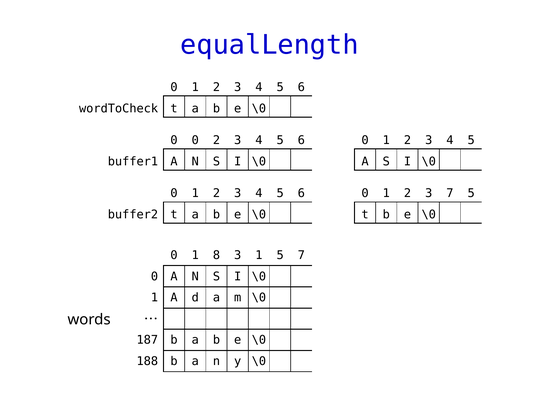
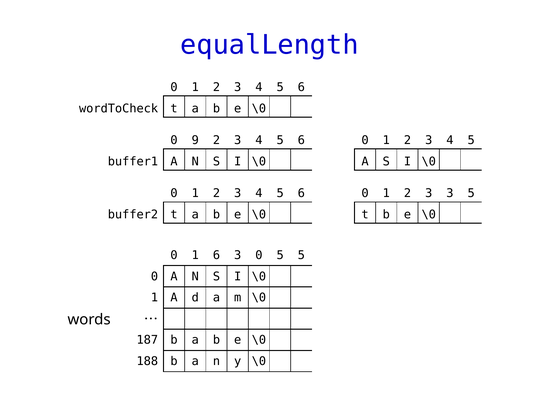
0 0: 0 -> 9 (195, 140)
3 7: 7 -> 3 (450, 193)
1 8: 8 -> 6 (216, 255)
3 1: 1 -> 0 (259, 255)
5 7: 7 -> 5 (301, 255)
